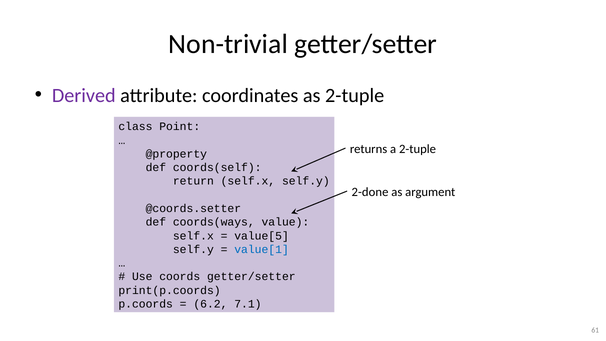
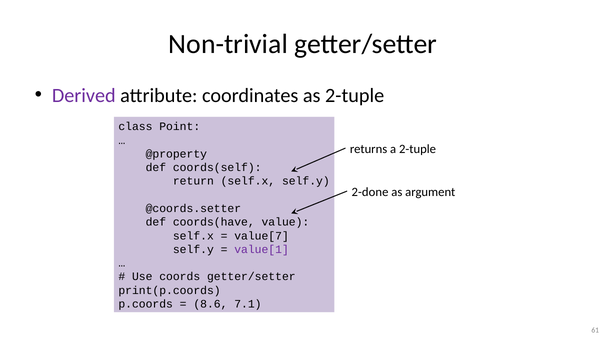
coords(ways: coords(ways -> coords(have (214, 222)
value[5: value[5 -> value[7 (262, 236)
value[1 colour: blue -> purple (262, 249)
6.2: 6.2 -> 8.6 (210, 304)
